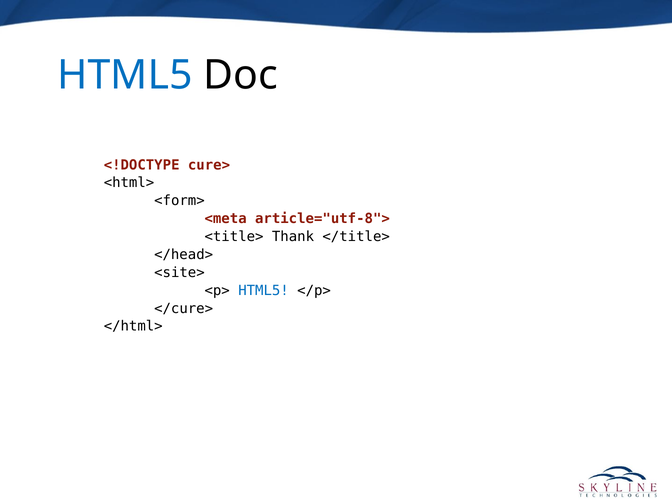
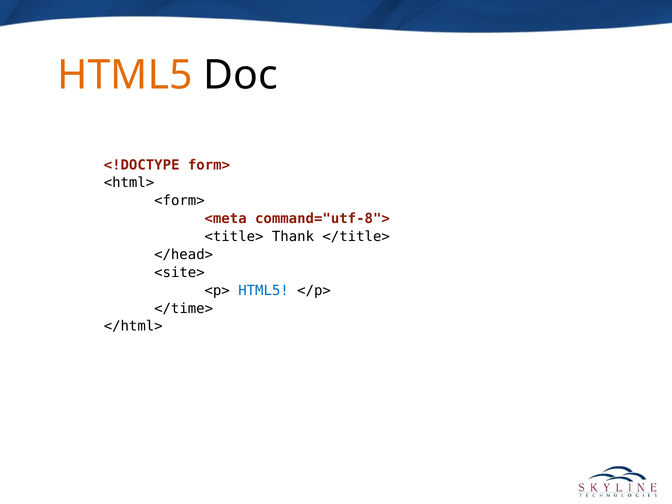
HTML5 colour: blue -> orange (125, 75)
cure>: cure> -> form> (209, 165)
article="utf-8">: article="utf-8"> -> command="utf-8"> (322, 219)
</cure>: </cure> -> </time> (184, 308)
